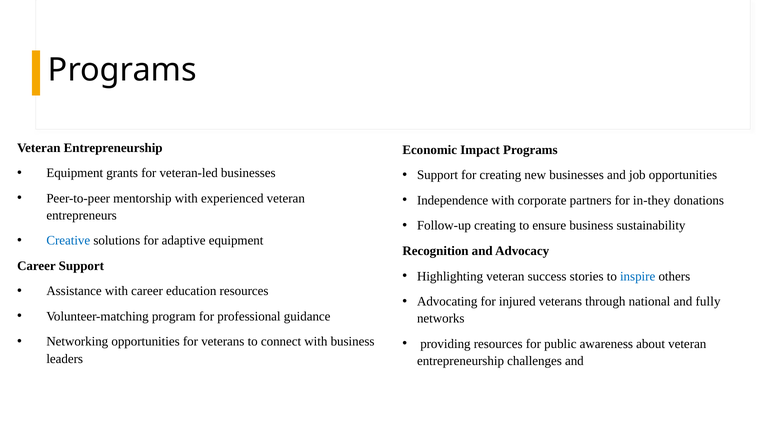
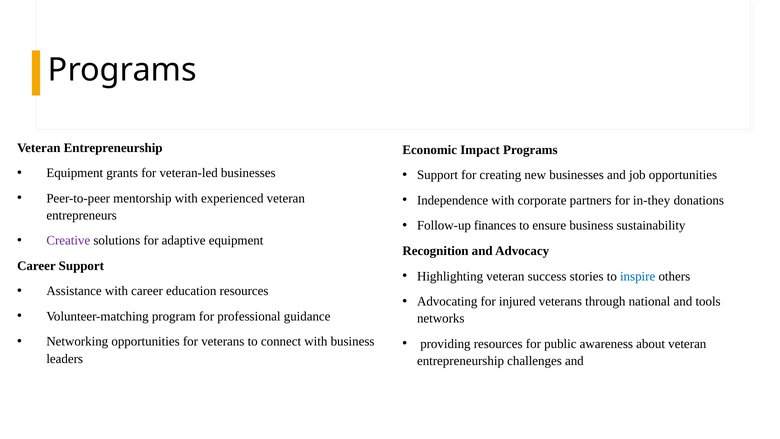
Follow-up creating: creating -> finances (495, 226)
Creative colour: blue -> purple (68, 240)
fully: fully -> tools (708, 301)
